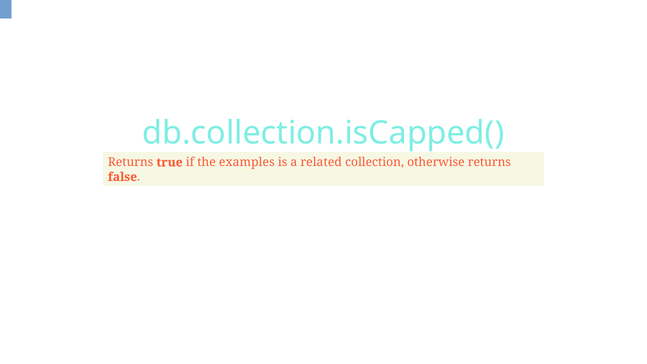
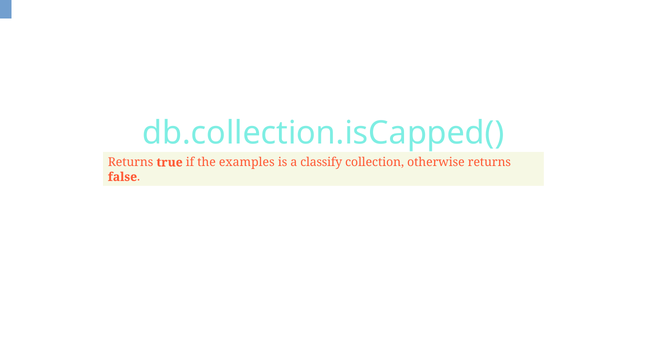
related: related -> classify (321, 162)
